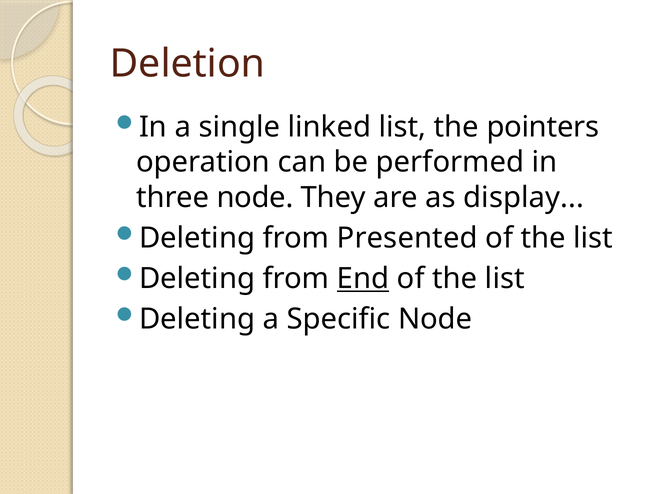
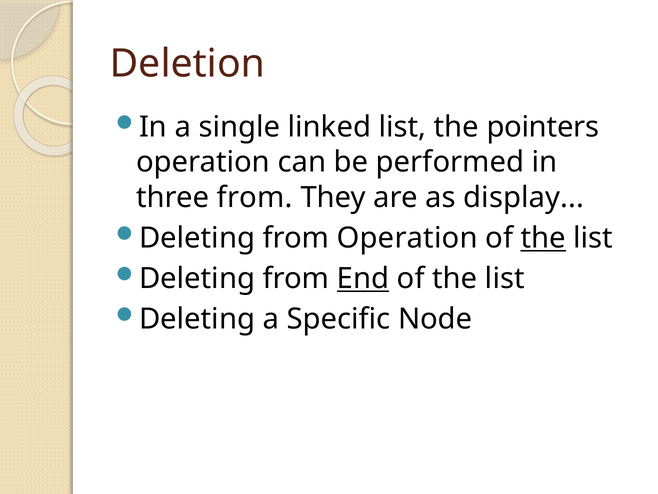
three node: node -> from (255, 197)
from Presented: Presented -> Operation (407, 238)
the underline: none -> present (543, 238)
